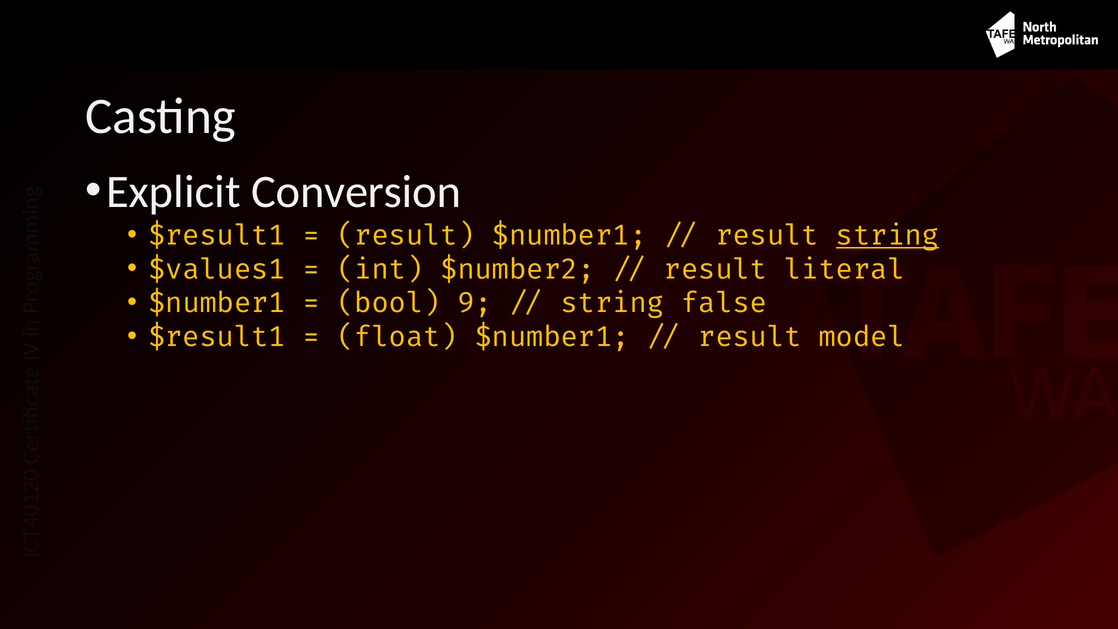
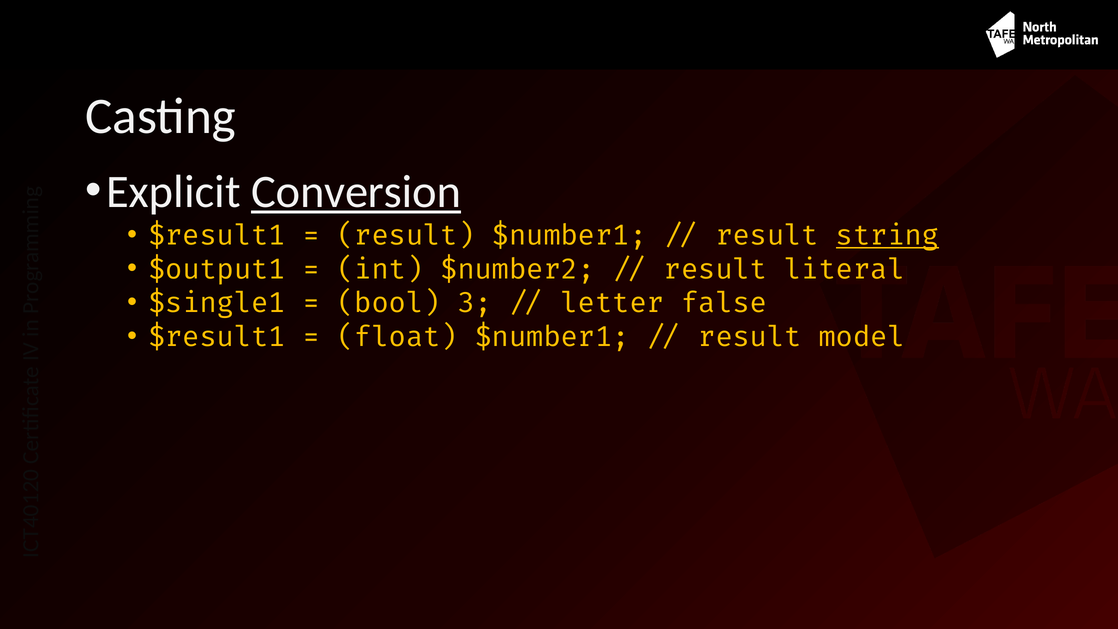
Conversion underline: none -> present (356, 192)
$values1: $values1 -> $output1 (217, 269)
$number1: $number1 -> $single1 (217, 303)
9: 9 -> 3 (475, 303)
string: string -> letter (612, 303)
